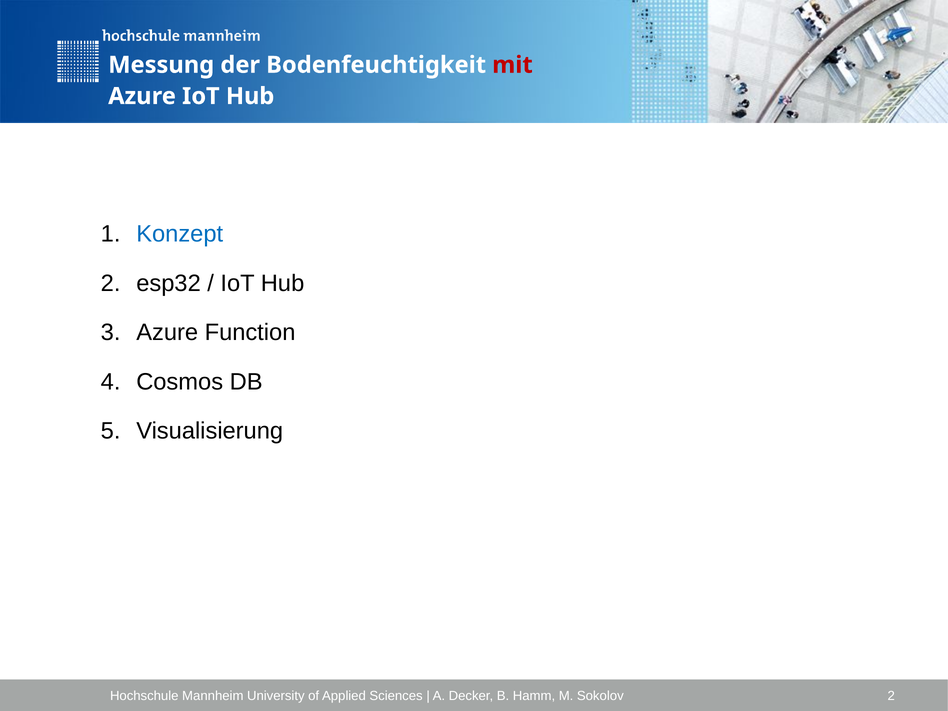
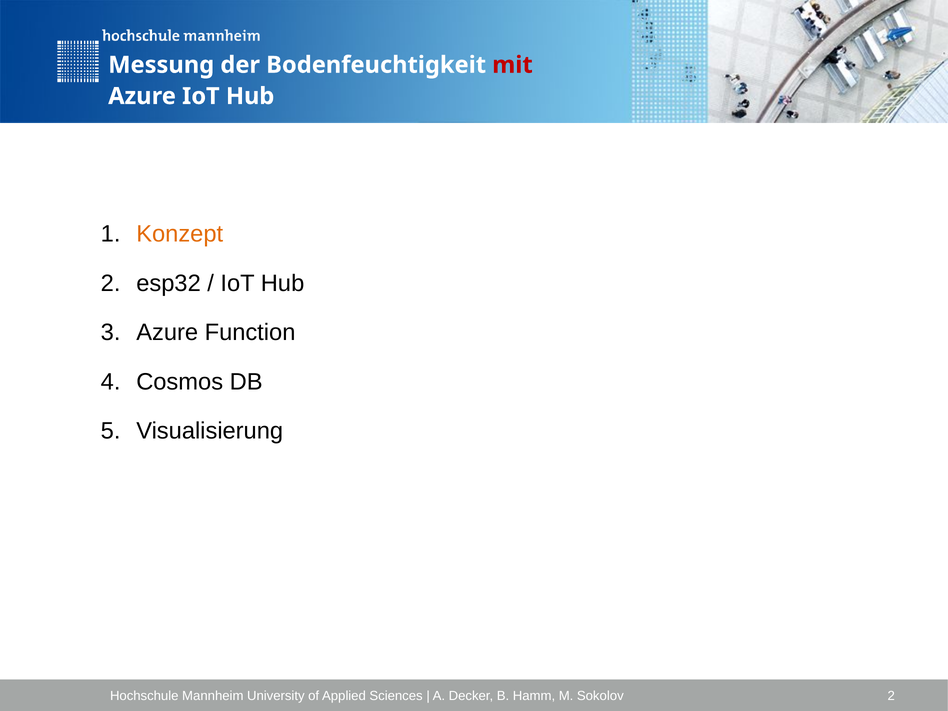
Konzept colour: blue -> orange (180, 234)
